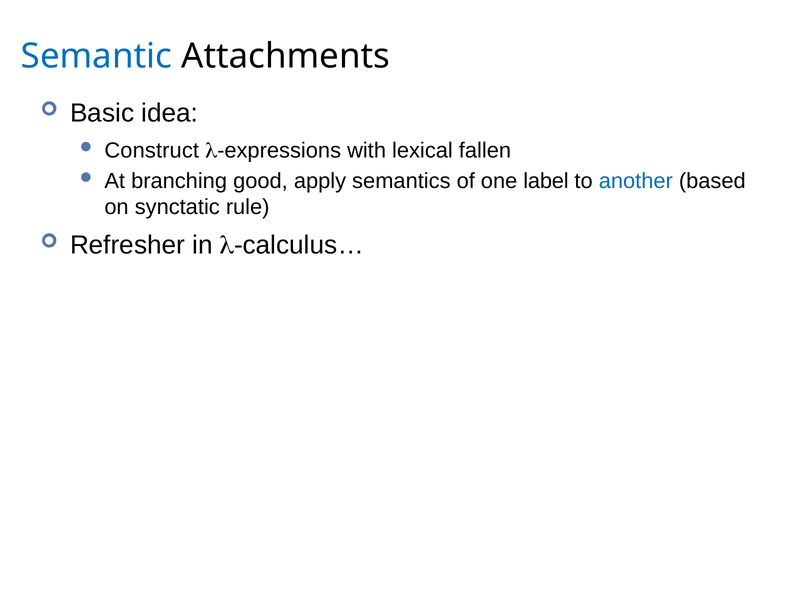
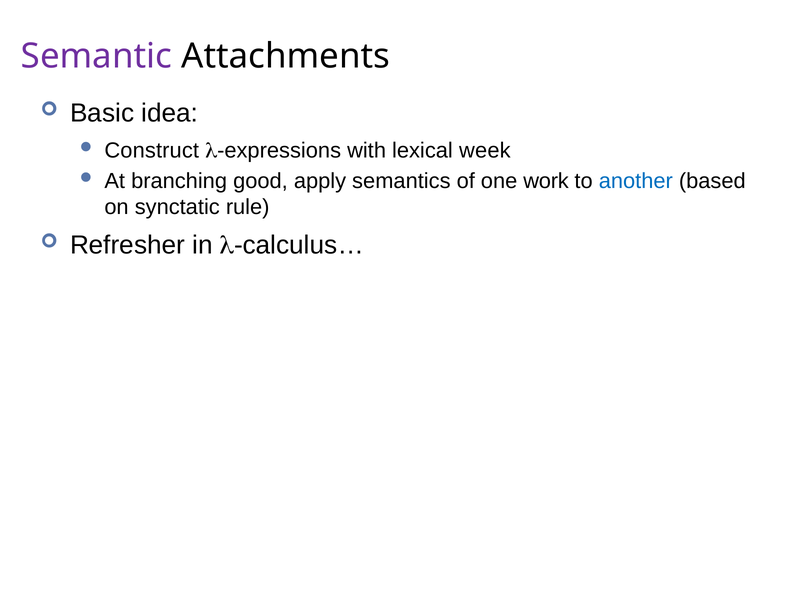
Semantic colour: blue -> purple (96, 56)
fallen: fallen -> week (485, 150)
label: label -> work (546, 181)
